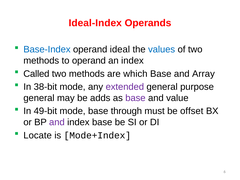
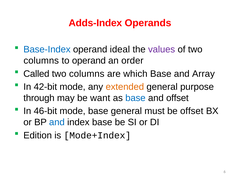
Ideal-Index: Ideal-Index -> Adds-Index (95, 23)
values colour: blue -> purple (162, 49)
methods: methods -> columns (41, 61)
an index: index -> order (132, 61)
methods: methods -> columns (87, 74)
38-bit: 38-bit -> 42-bit (45, 87)
extended colour: purple -> orange (125, 87)
general: general -> through (39, 98)
adds: adds -> want (100, 98)
base colour: purple -> blue (135, 98)
and value: value -> offset (177, 98)
49-bit: 49-bit -> 46-bit (45, 111)
base through: through -> general (126, 111)
and colour: purple -> blue (57, 122)
Locate: Locate -> Edition (38, 135)
